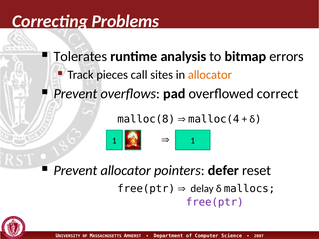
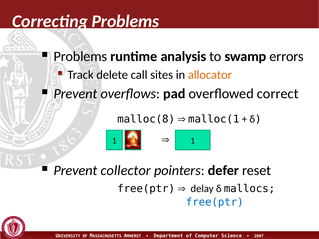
Tolerates: Tolerates -> Problems (80, 57)
bitmap: bitmap -> swamp (245, 57)
pieces: pieces -> delete (112, 75)
malloc(4: malloc(4 -> malloc(1 (214, 119)
Prevent allocator: allocator -> collector (126, 171)
free(ptr colour: purple -> blue (215, 202)
